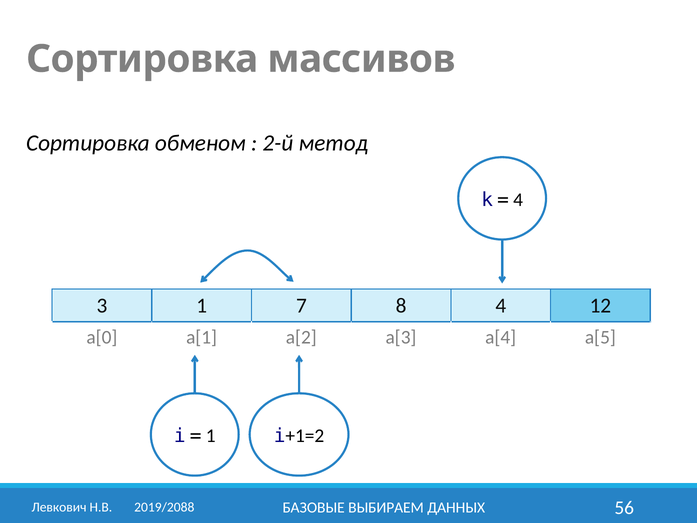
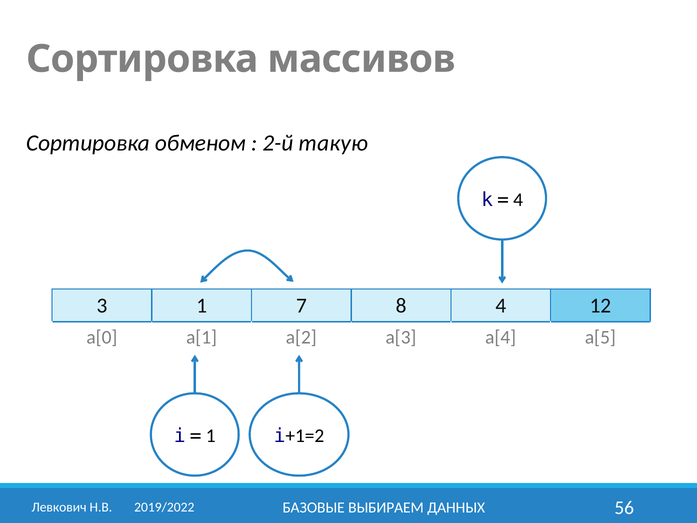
метод: метод -> такую (333, 143)
2019/2088: 2019/2088 -> 2019/2022 (164, 507)
